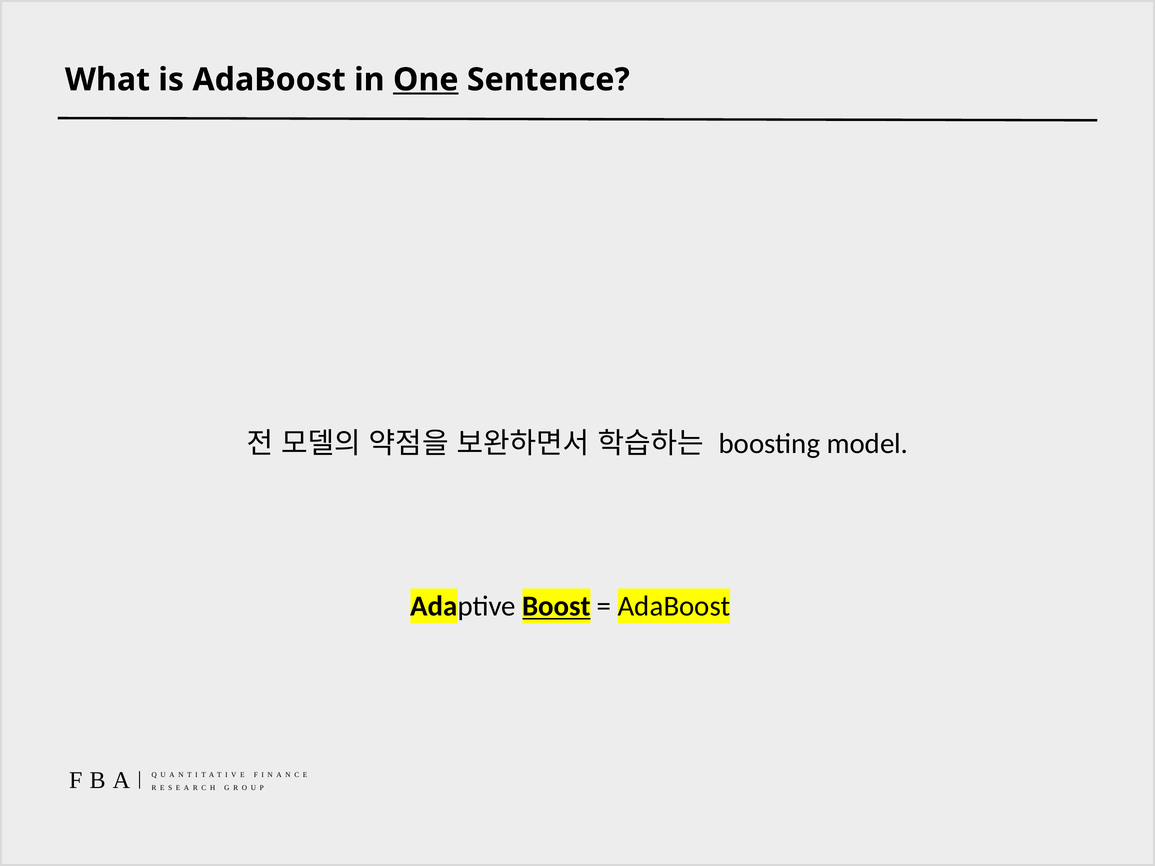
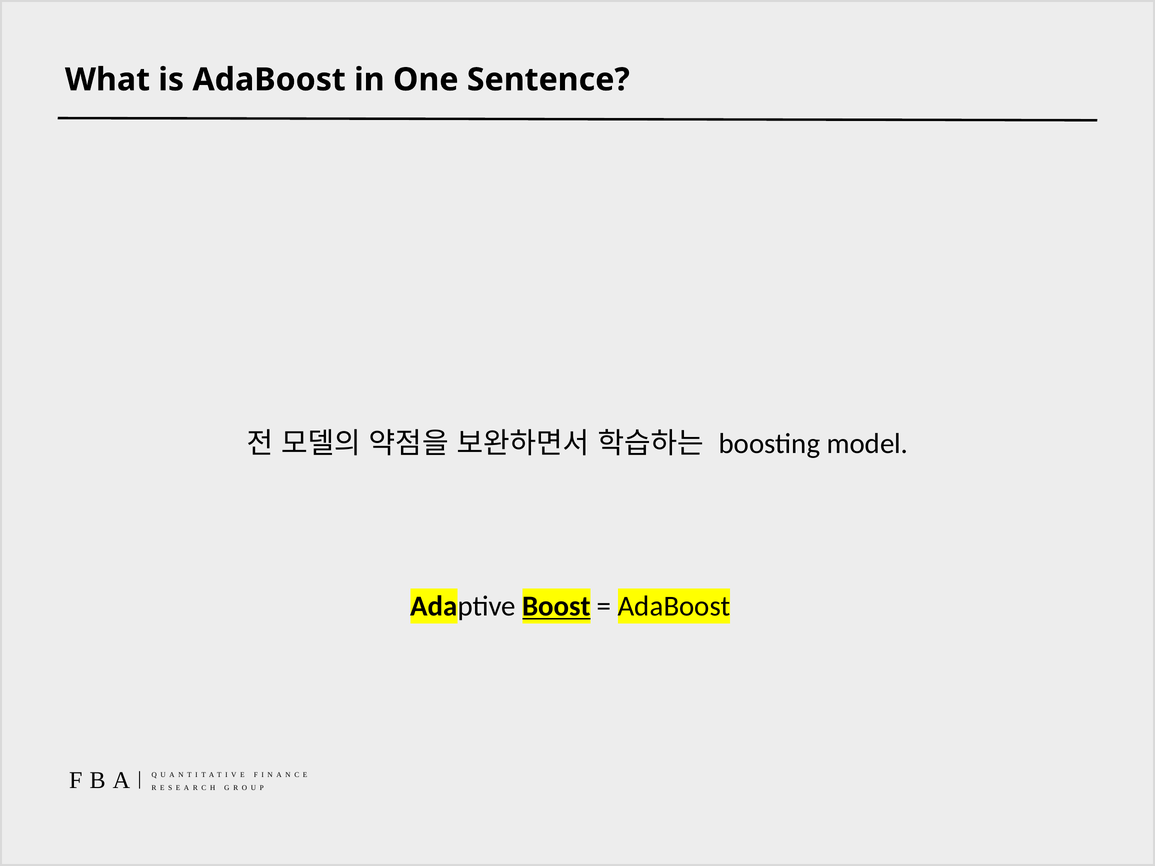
One underline: present -> none (426, 80)
